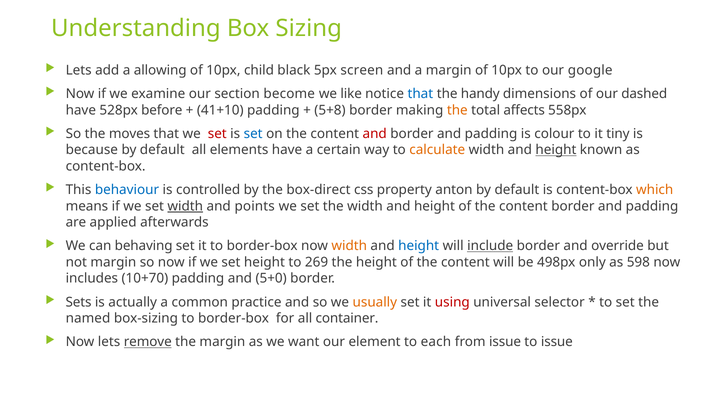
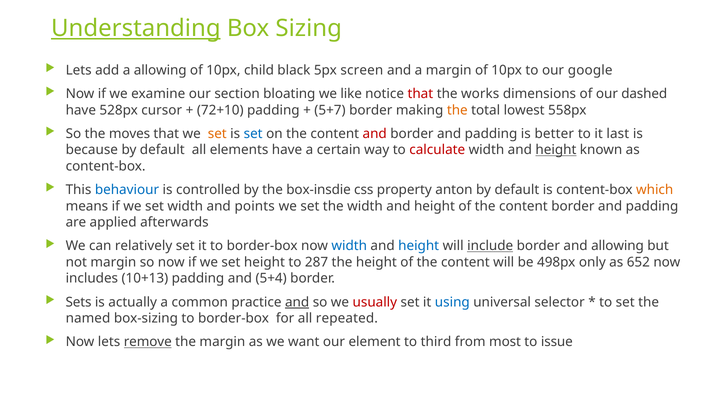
Understanding underline: none -> present (136, 28)
become: become -> bloating (289, 94)
that colour: blue -> red (420, 94)
handy: handy -> works (480, 94)
before: before -> cursor (162, 110)
41+10: 41+10 -> 72+10 (220, 110)
5+8: 5+8 -> 5+7 (330, 110)
affects: affects -> lowest (524, 110)
set colour: red -> orange (217, 134)
colour: colour -> better (554, 134)
tiny: tiny -> last (618, 134)
calculate colour: orange -> red (437, 150)
box-direct: box-direct -> box-insdie (319, 190)
width underline: present -> none (185, 206)
behaving: behaving -> relatively (144, 246)
width colour: orange -> blue (349, 246)
and override: override -> allowing (617, 246)
269: 269 -> 287 (317, 262)
598: 598 -> 652 (638, 262)
10+70: 10+70 -> 10+13 (145, 278)
5+0: 5+0 -> 5+4 (271, 278)
and underline: none -> present (297, 302)
usually colour: orange -> red (375, 302)
using colour: red -> blue (452, 302)
container: container -> repeated (347, 318)
each: each -> third (436, 342)
from issue: issue -> most (505, 342)
